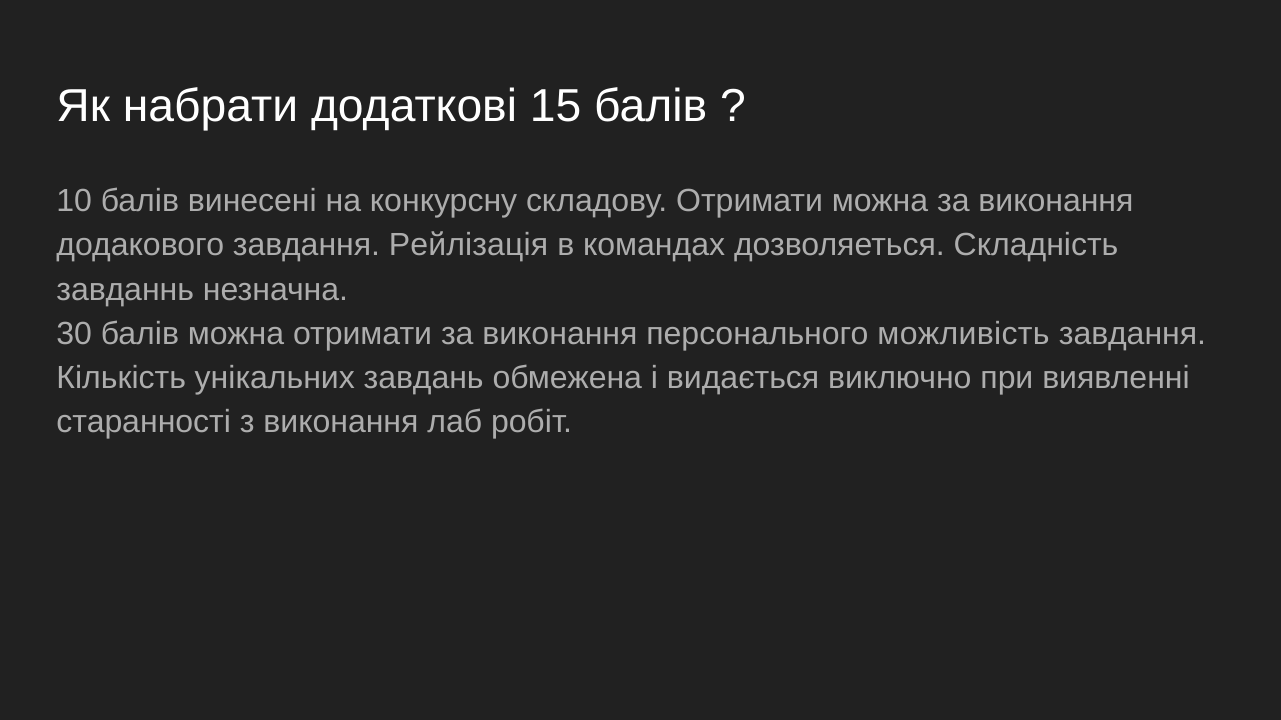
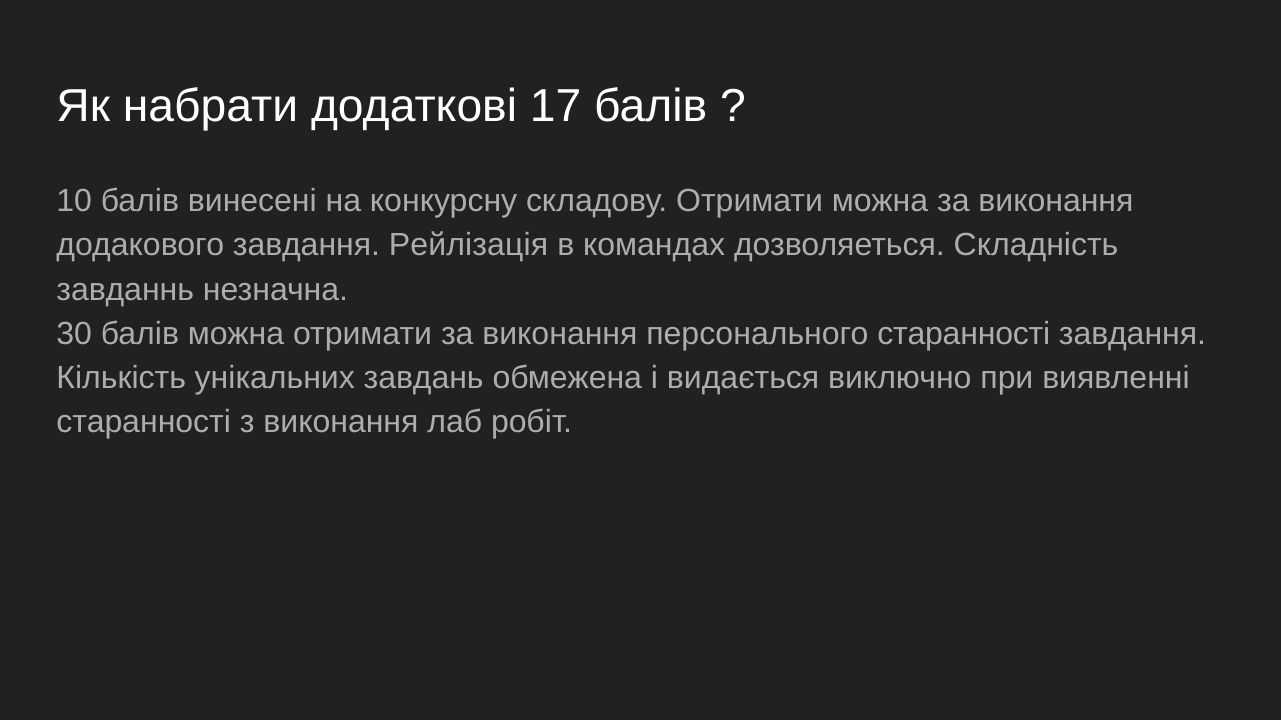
15: 15 -> 17 (556, 106)
персонального можливість: можливість -> старанності (964, 334)
